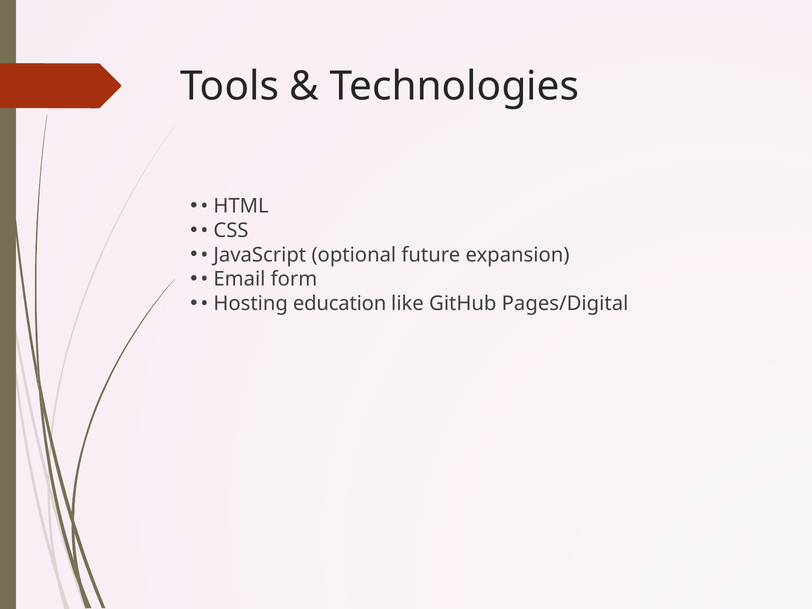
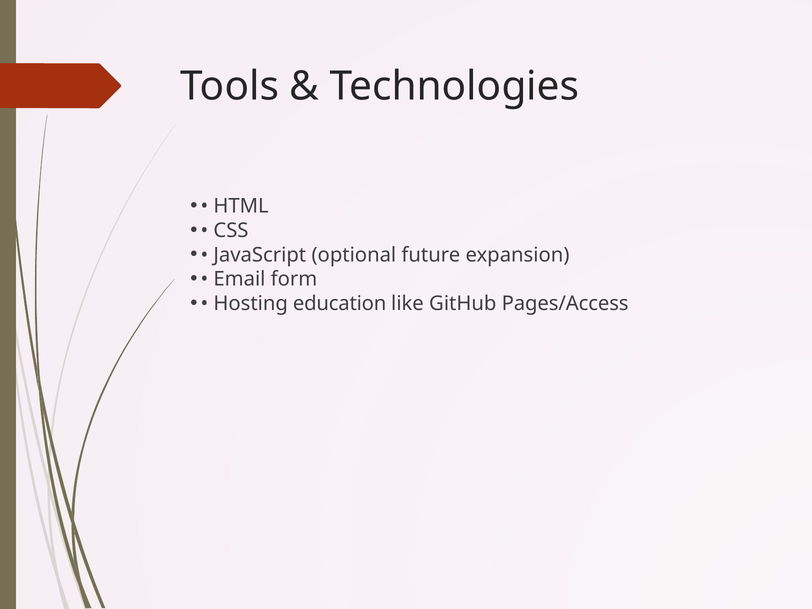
Pages/Digital: Pages/Digital -> Pages/Access (565, 304)
